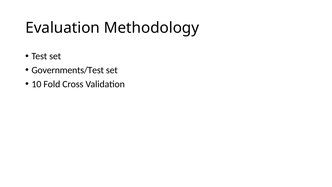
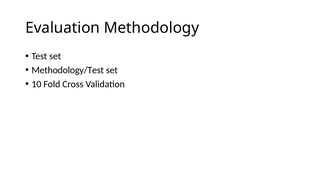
Governments/Test: Governments/Test -> Methodology/Test (68, 70)
